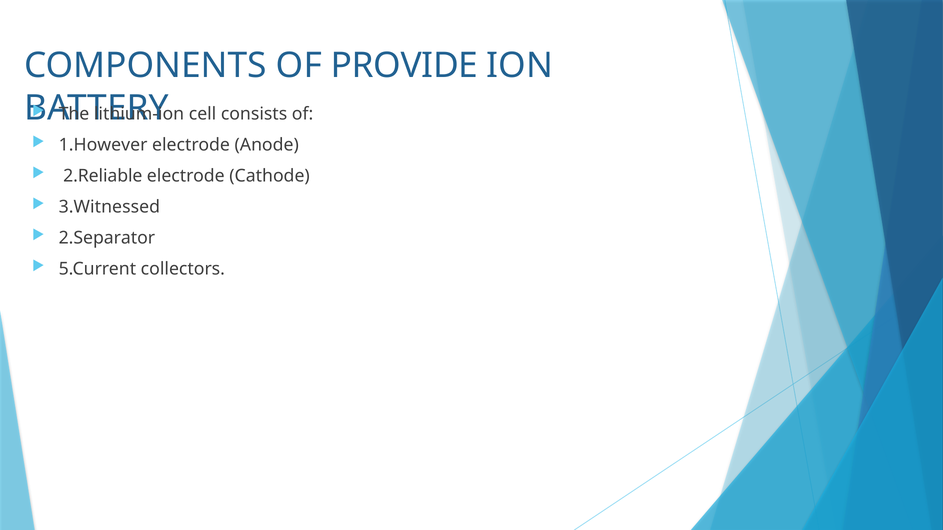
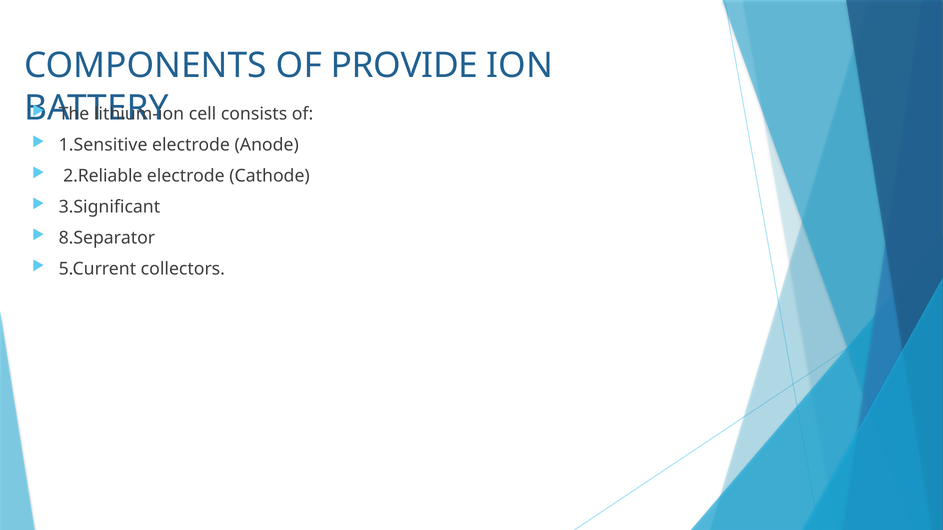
1.However: 1.However -> 1.Sensitive (103, 145)
3.Witnessed: 3.Witnessed -> 3.Significant (109, 207)
2.Separator: 2.Separator -> 8.Separator (107, 238)
